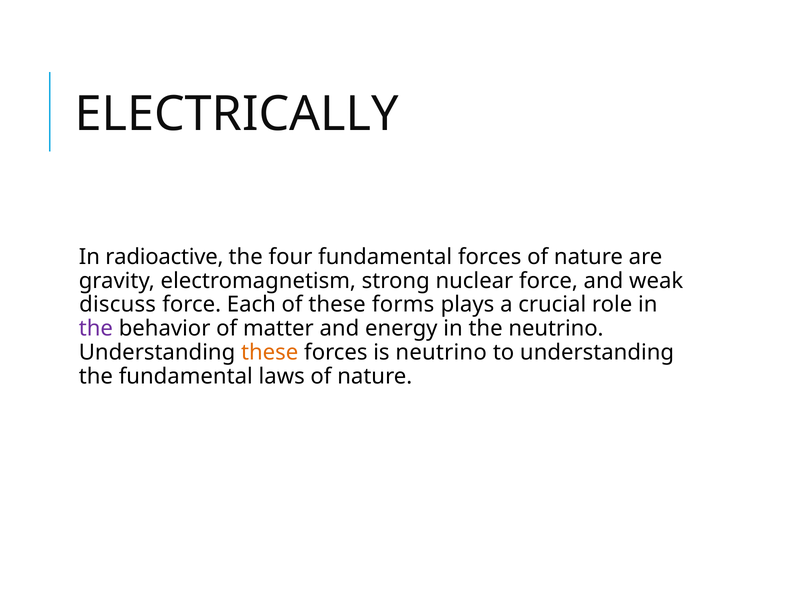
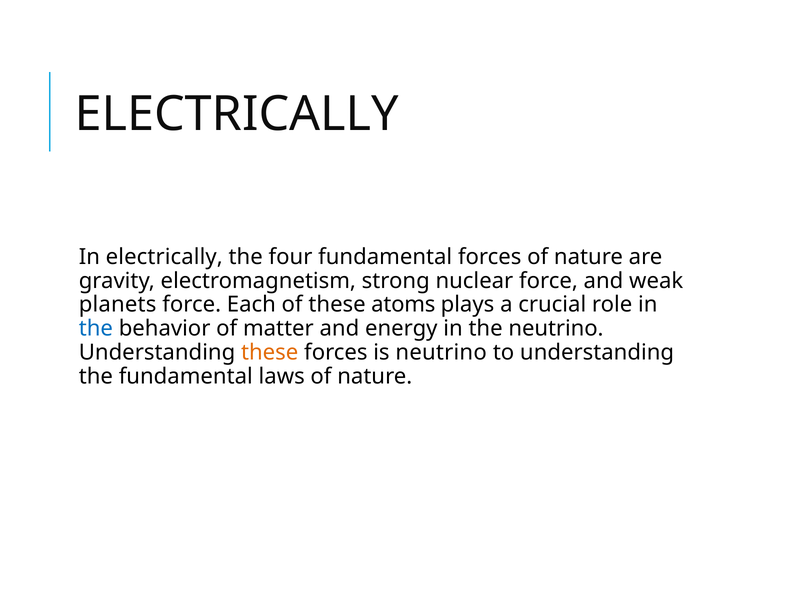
In radioactive: radioactive -> electrically (164, 257)
discuss: discuss -> planets (118, 305)
forms: forms -> atoms (403, 305)
the colour: purple -> blue (96, 328)
